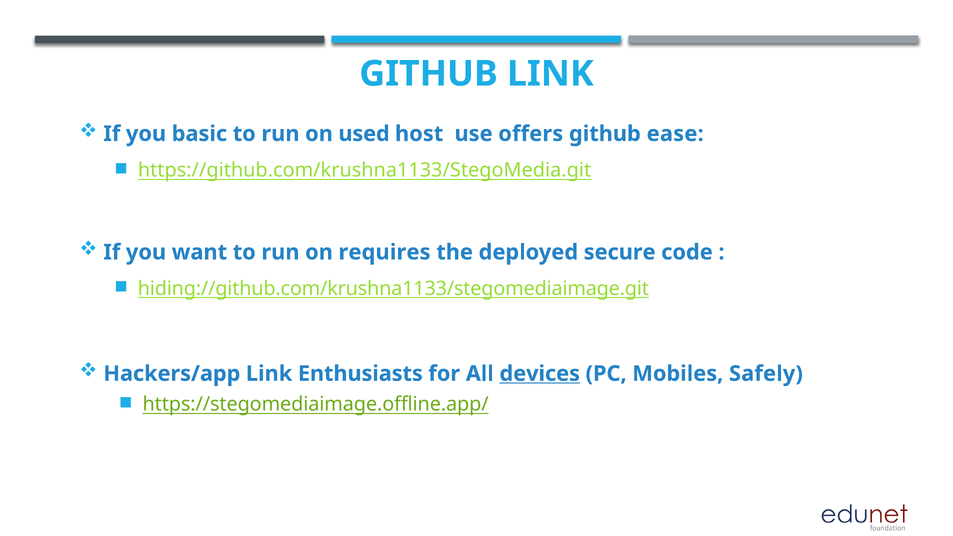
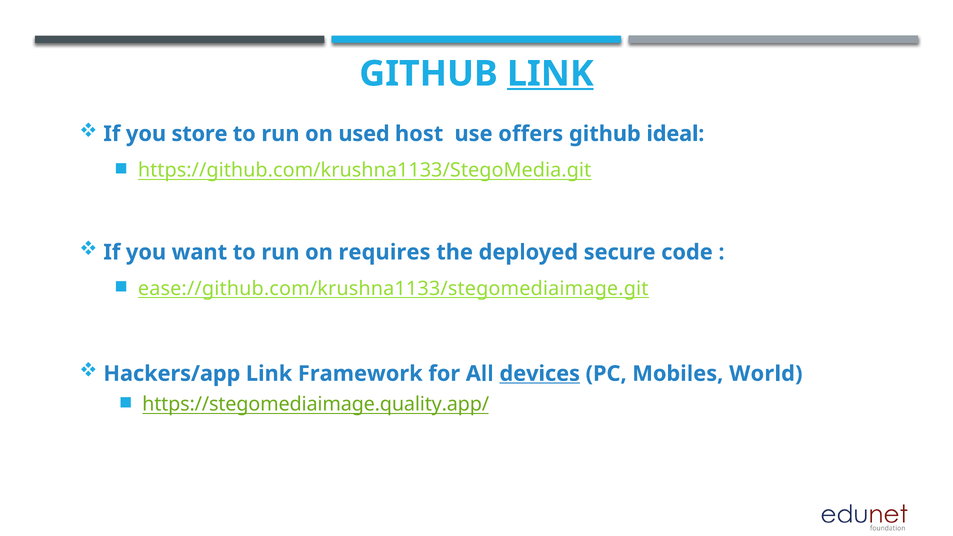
LINK underline: none -> present (550, 74)
basic: basic -> store (200, 134)
ease: ease -> ideal (675, 134)
hiding://github.com/krushna1133/stegomediaimage.git: hiding://github.com/krushna1133/stegomediaimage.git -> ease://github.com/krushna1133/stegomediaimage.git (393, 289)
Enthusiasts: Enthusiasts -> Framework (360, 374)
Safely: Safely -> World (766, 374)
https://stegomediaimage.offline.app/: https://stegomediaimage.offline.app/ -> https://stegomediaimage.quality.app/ (316, 404)
